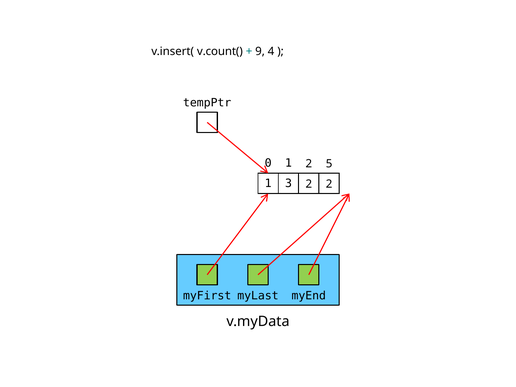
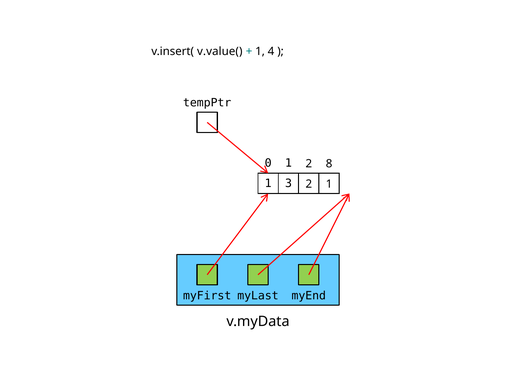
v.count(: v.count( -> v.value( (220, 51)
9: 9 -> 1 (260, 51)
5: 5 -> 8 (329, 164)
2 2: 2 -> 1 (329, 184)
